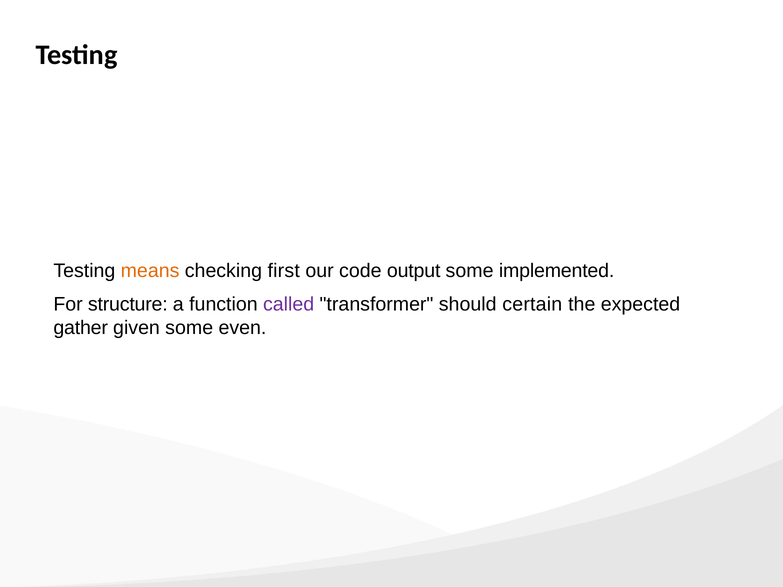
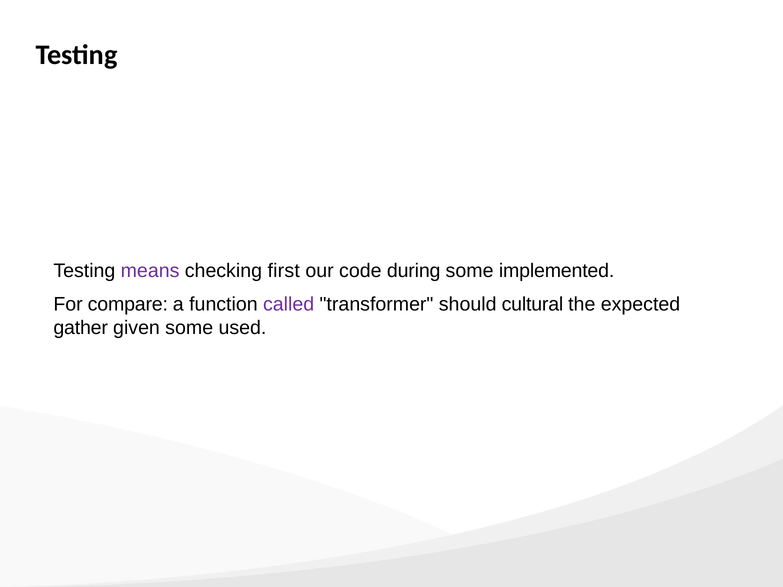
means colour: orange -> purple (150, 271)
output: output -> during (414, 271)
structure: structure -> compare (128, 304)
certain: certain -> cultural (532, 304)
even: even -> used (242, 328)
